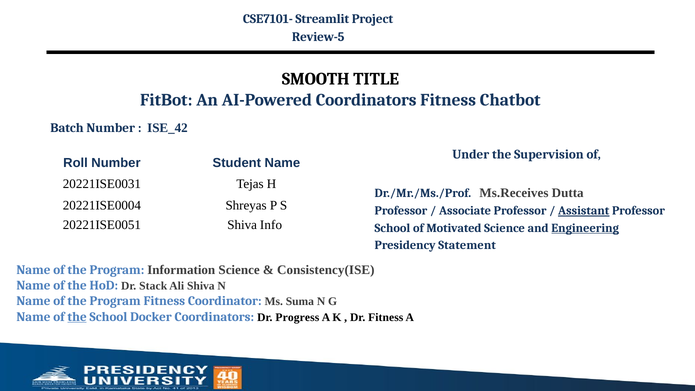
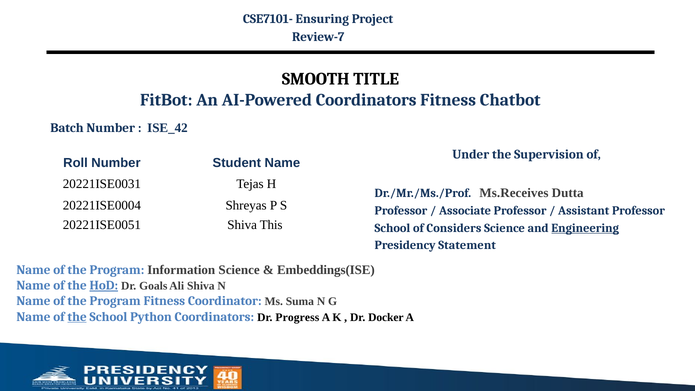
Streamlit: Streamlit -> Ensuring (322, 19)
Review-5: Review-5 -> Review-7 (318, 37)
Assistant underline: present -> none (584, 211)
Info: Info -> This (271, 225)
Motivated: Motivated -> Considers (454, 228)
Consistency(ISE: Consistency(ISE -> Embeddings(ISE (326, 270)
HoD underline: none -> present (104, 285)
Stack: Stack -> Goals (153, 286)
Docker: Docker -> Python (151, 317)
Dr Fitness: Fitness -> Docker (386, 317)
